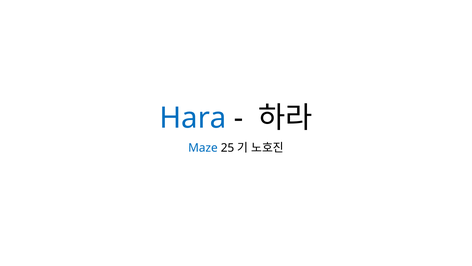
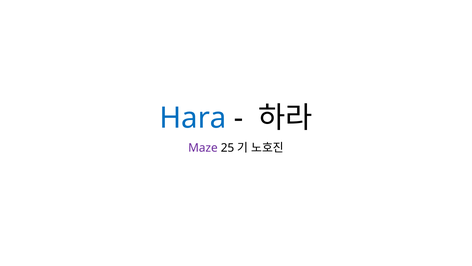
Maze colour: blue -> purple (203, 148)
